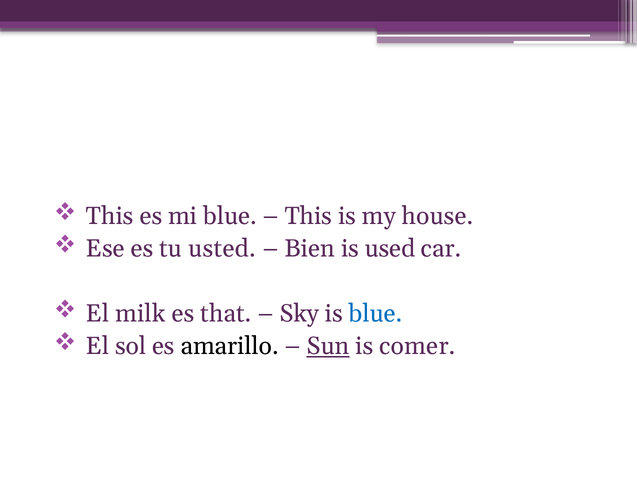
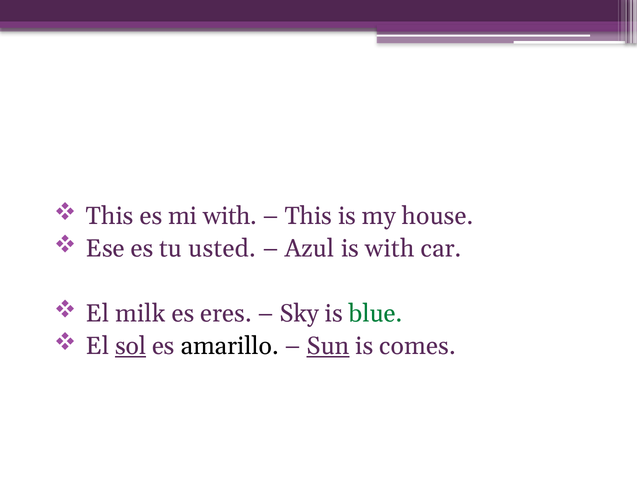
mi blue: blue -> with (230, 216)
Bien: Bien -> Azul (310, 249)
is used: used -> with (390, 249)
that: that -> eres (226, 313)
blue colour: blue -> green (376, 313)
sol underline: none -> present (131, 346)
comer: comer -> comes (418, 346)
